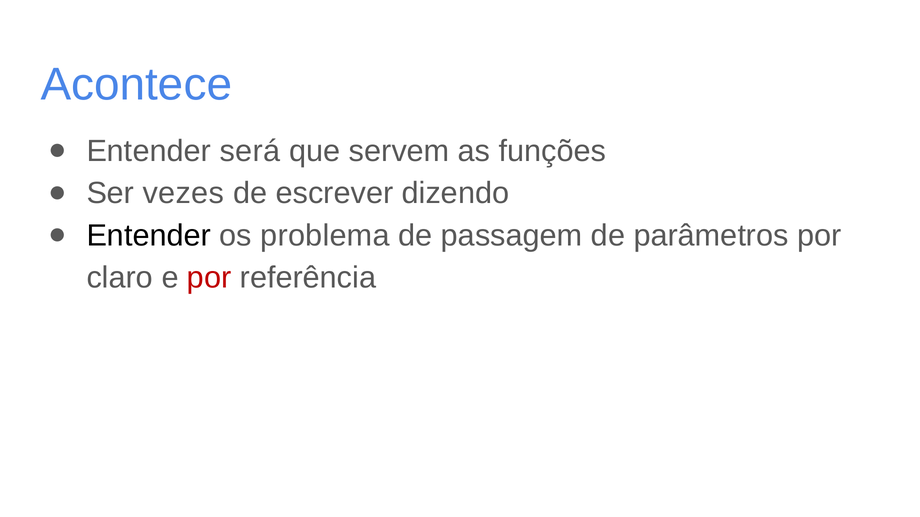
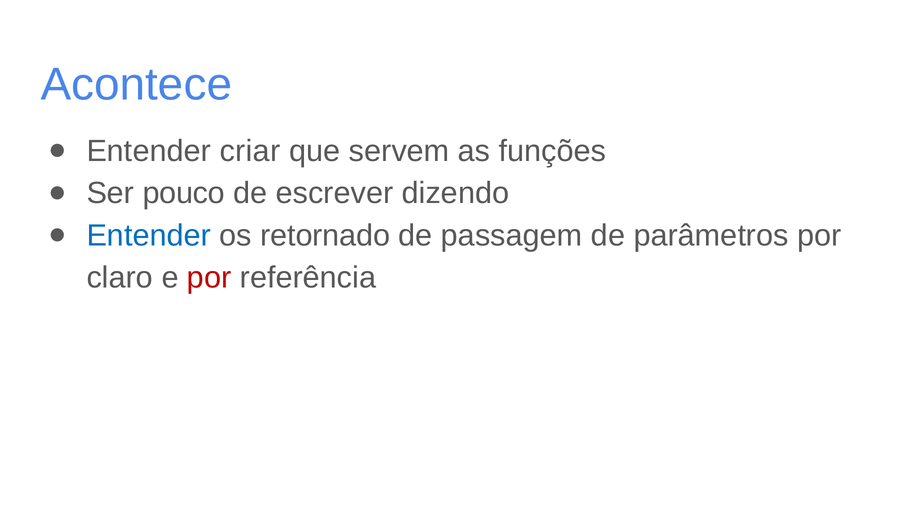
será: será -> criar (250, 151)
vezes: vezes -> pouco (184, 194)
Entender colour: black -> blue (149, 236)
problema: problema -> retornado (325, 236)
